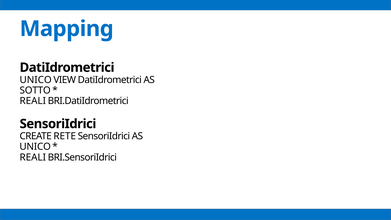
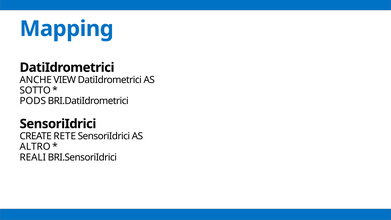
UNICO: UNICO -> ANCHE (36, 80)
REALI: REALI -> PODS (33, 101)
UNICO: UNICO -> ALTRO (35, 147)
